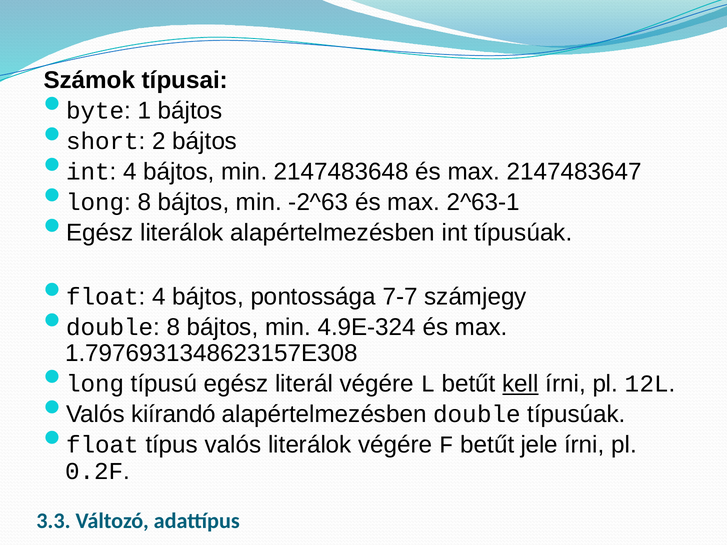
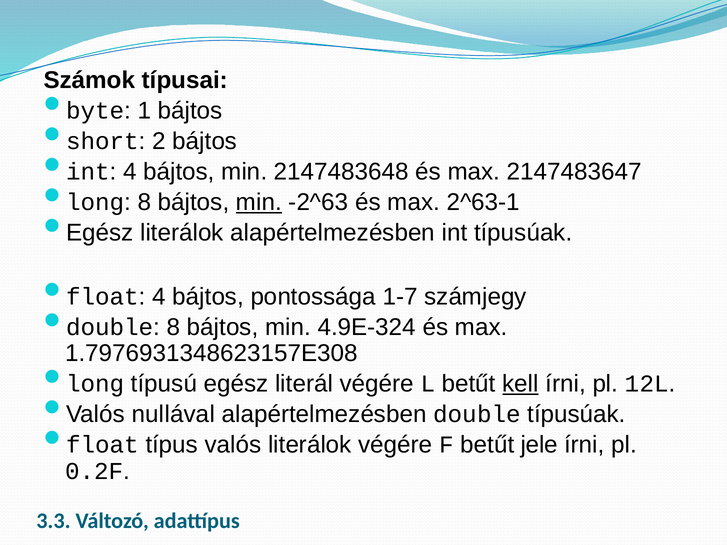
min underline: none -> present (259, 202)
7-7: 7-7 -> 1-7 (400, 297)
kiírandó: kiírandó -> nullával (173, 415)
